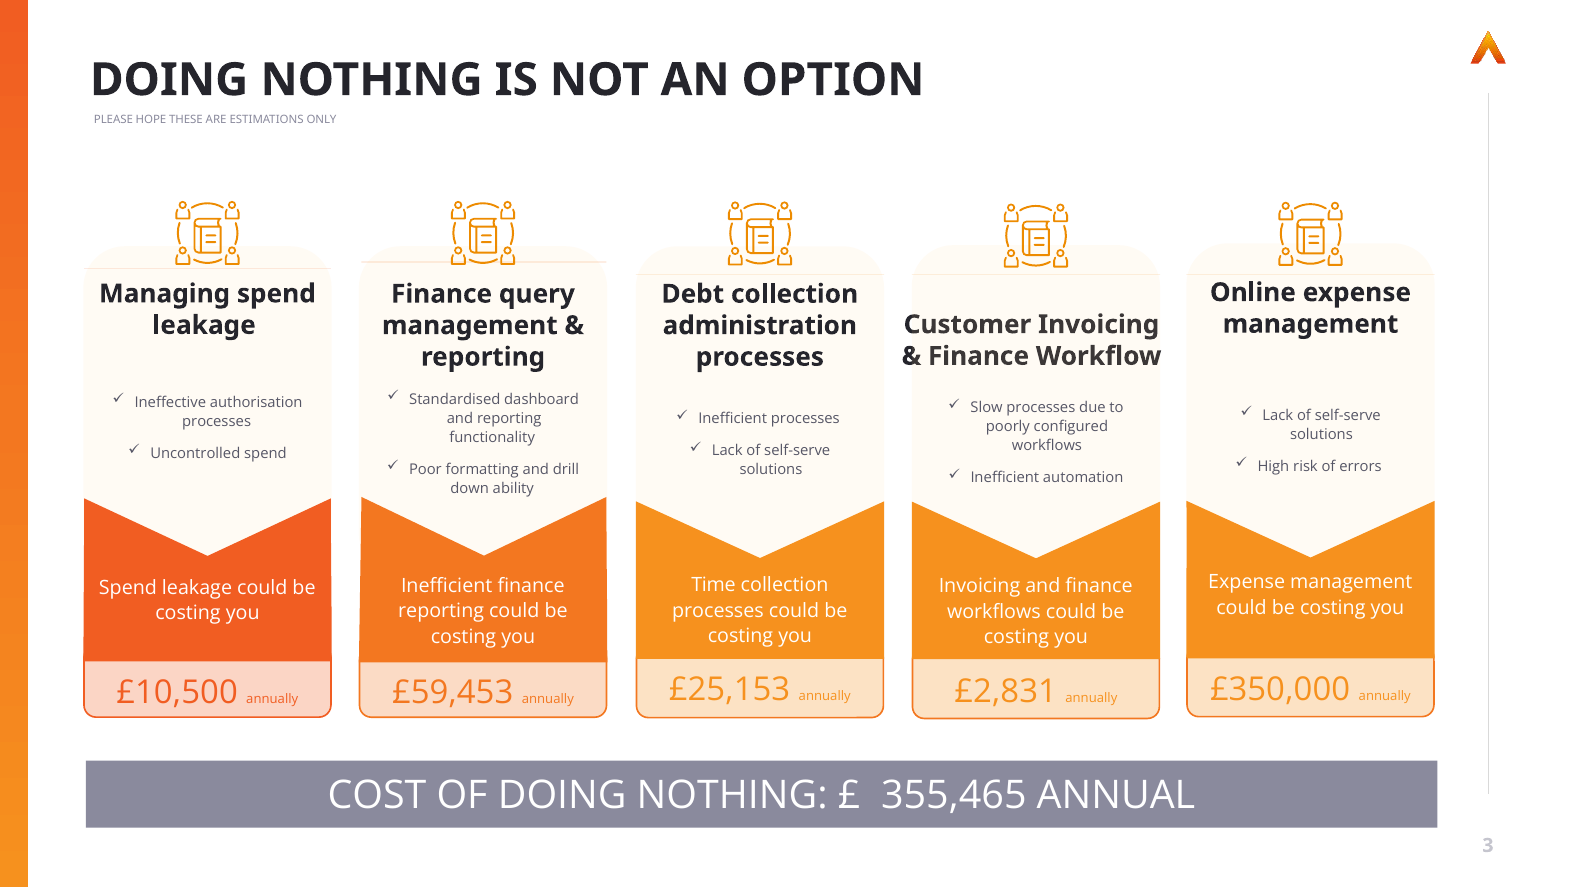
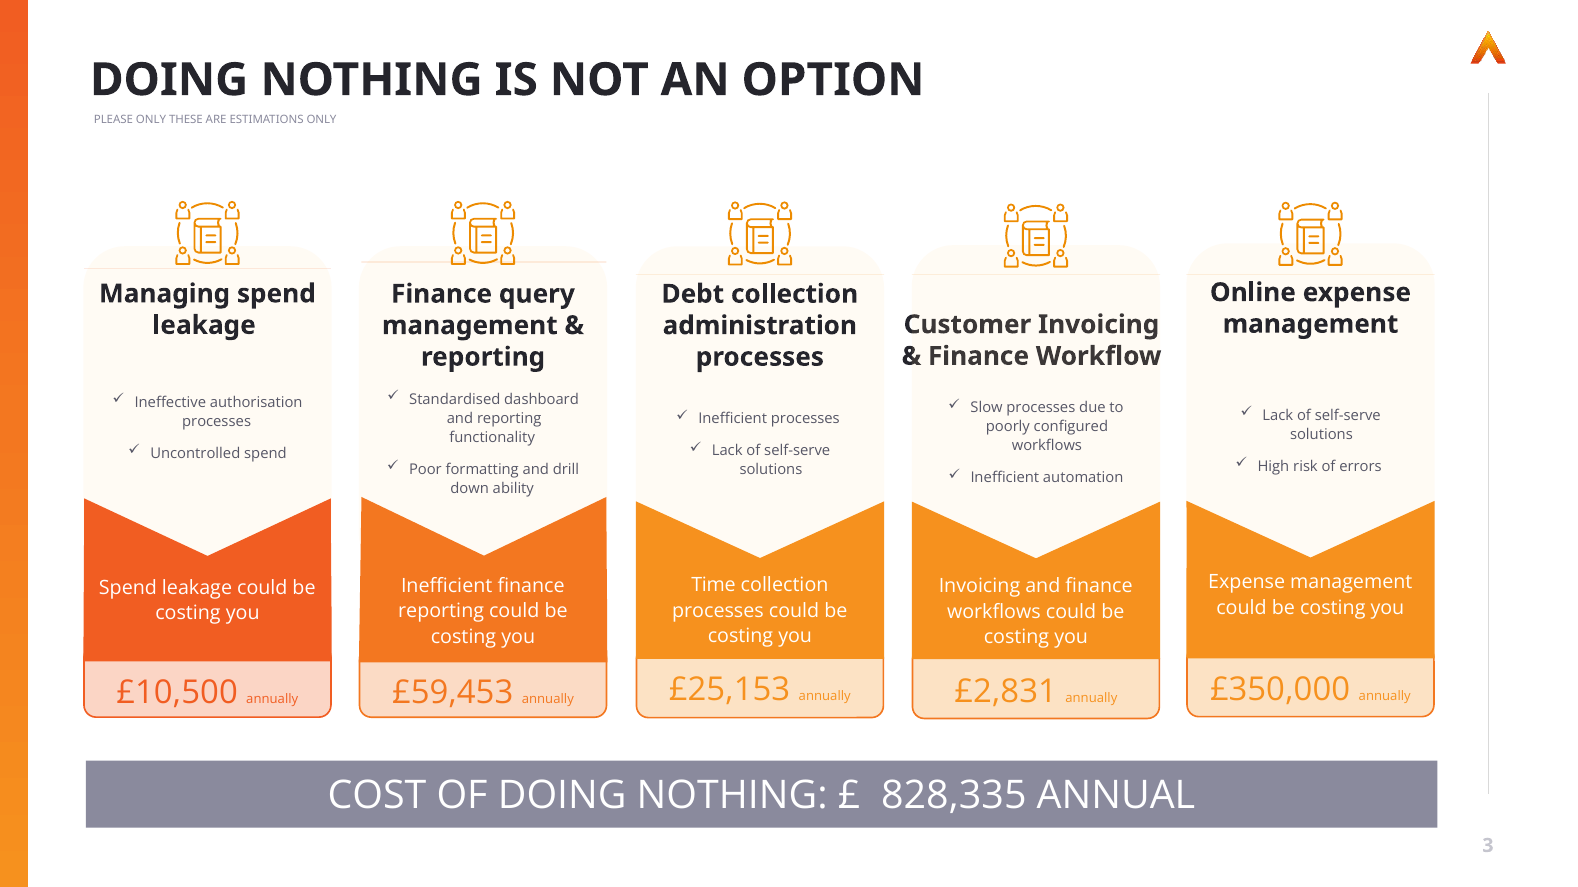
PLEASE HOPE: HOPE -> ONLY (151, 120)
355,465: 355,465 -> 828,335 (954, 797)
